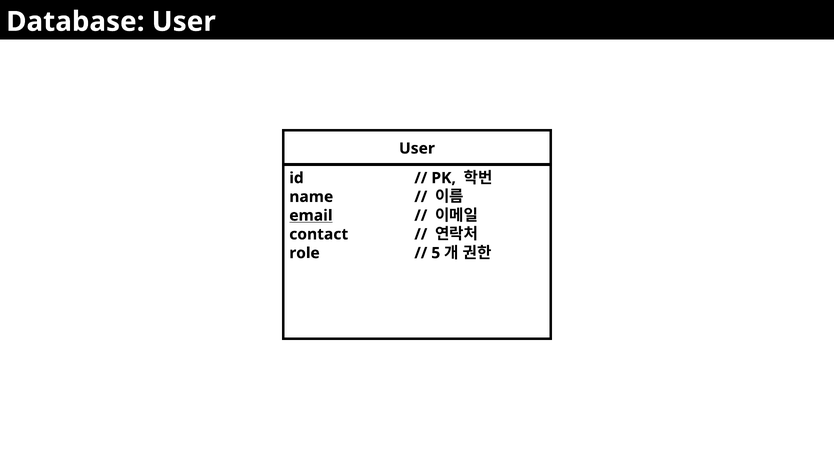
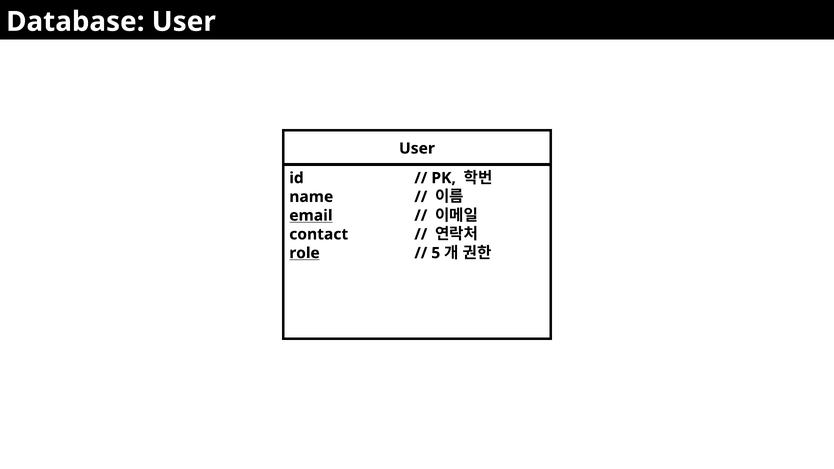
role underline: none -> present (304, 253)
